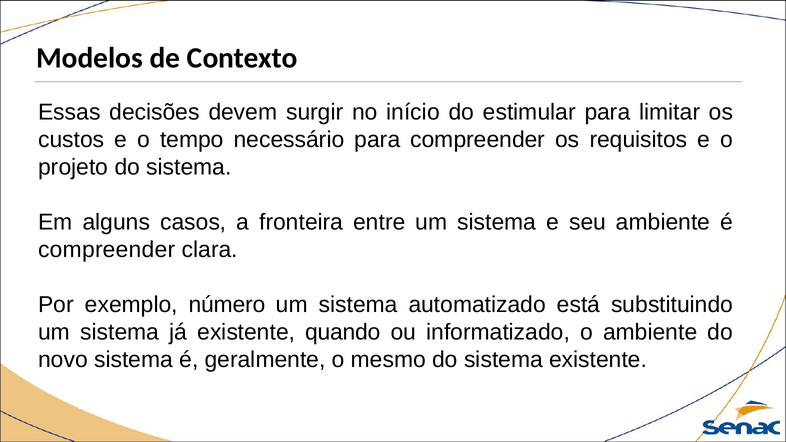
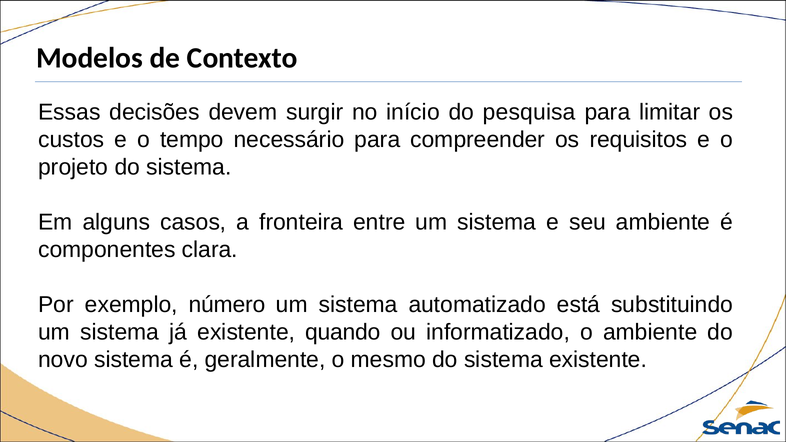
estimular: estimular -> pesquisa (529, 112)
compreender: compreender -> componentes (107, 250)
